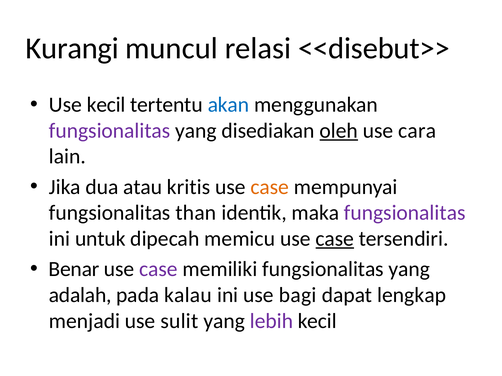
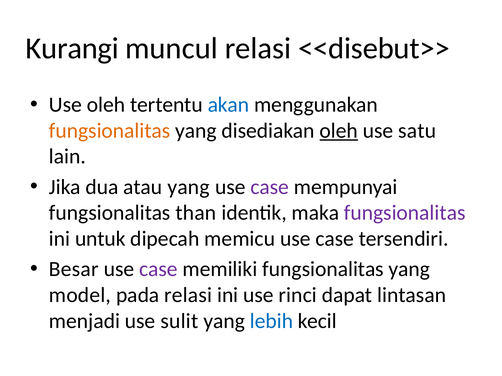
Use kecil: kecil -> oleh (106, 105)
fungsionalitas colour: purple -> orange (110, 131)
cara: cara -> satu (417, 131)
atau kritis: kritis -> yang (189, 187)
case colour: orange -> purple (270, 187)
case underline: present -> none (335, 239)
Benar: Benar -> Besar (74, 269)
adalah: adalah -> model (80, 295)
pada kalau: kalau -> relasi (188, 295)
bagi: bagi -> rinci (298, 295)
lengkap: lengkap -> lintasan (412, 295)
lebih colour: purple -> blue (271, 321)
